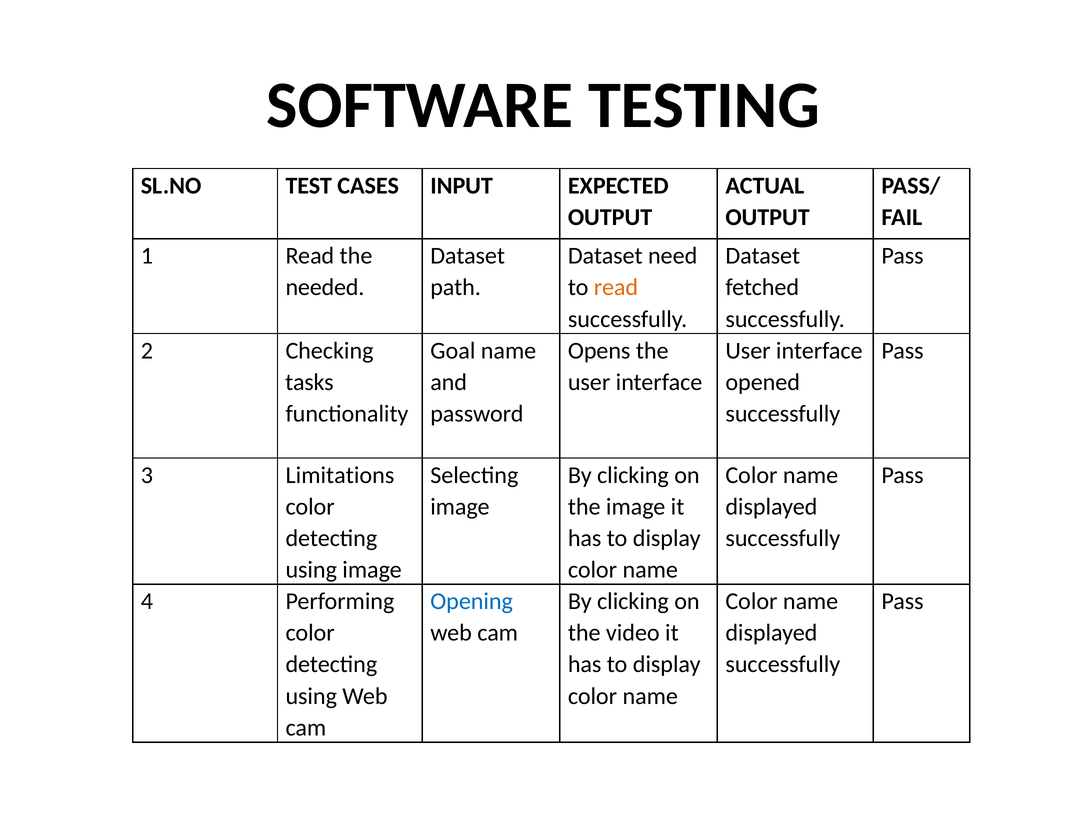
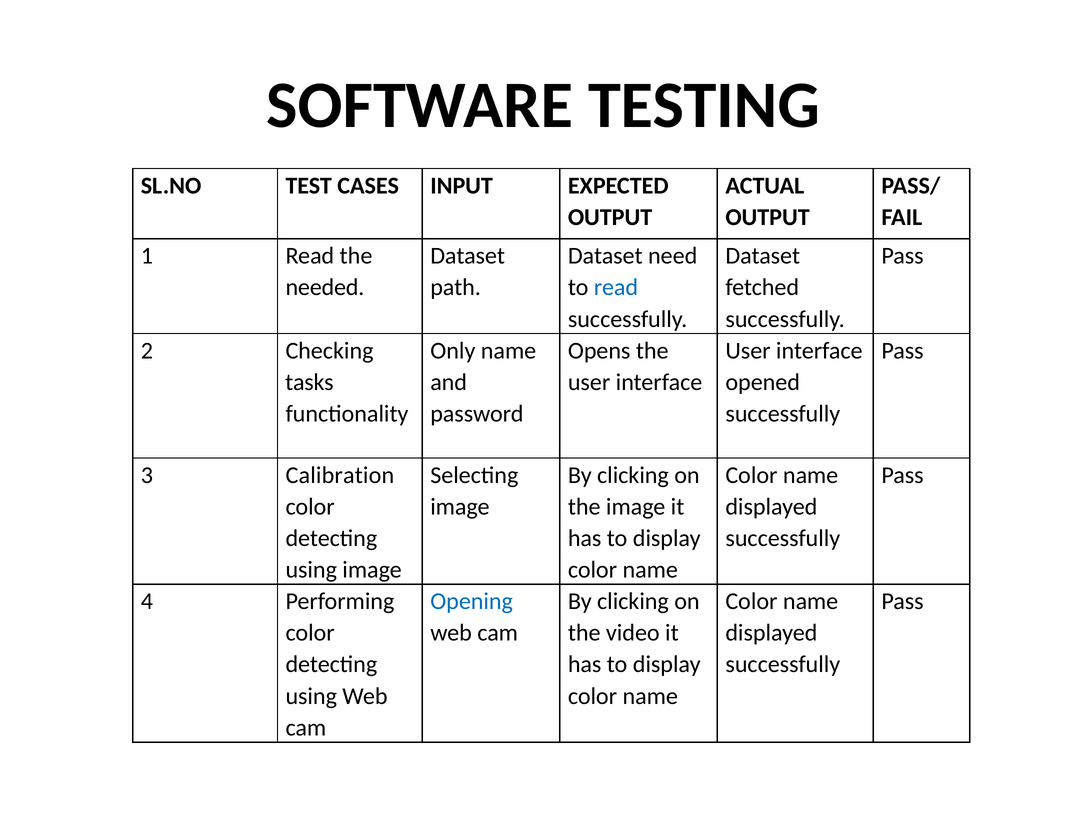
read colour: orange -> blue (616, 288)
Goal: Goal -> Only (453, 351)
Limitations: Limitations -> Calibration (340, 475)
